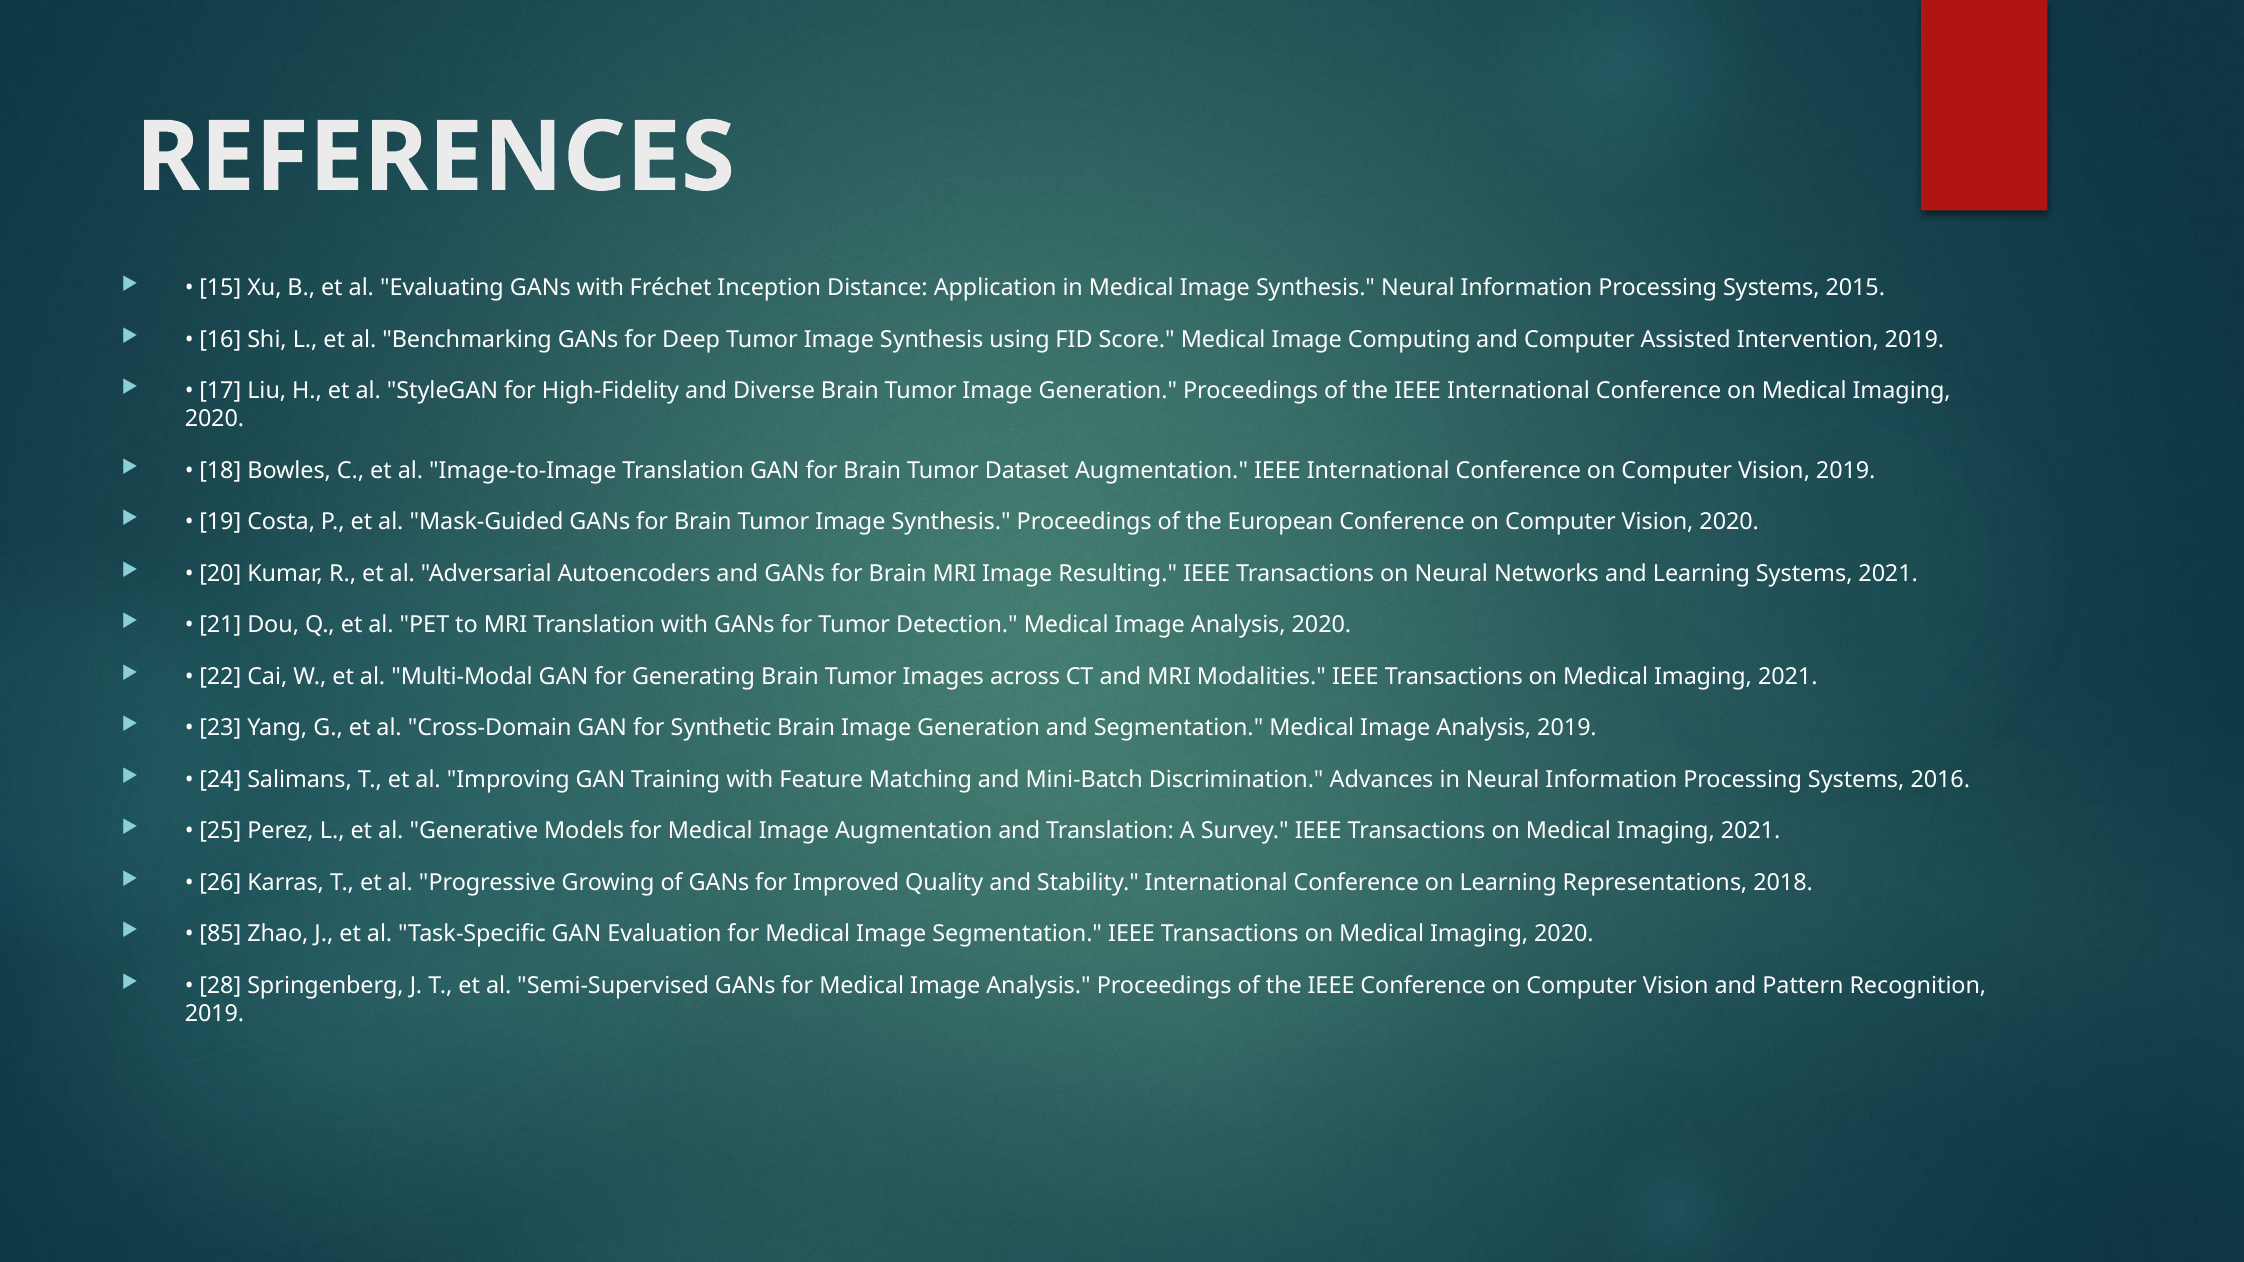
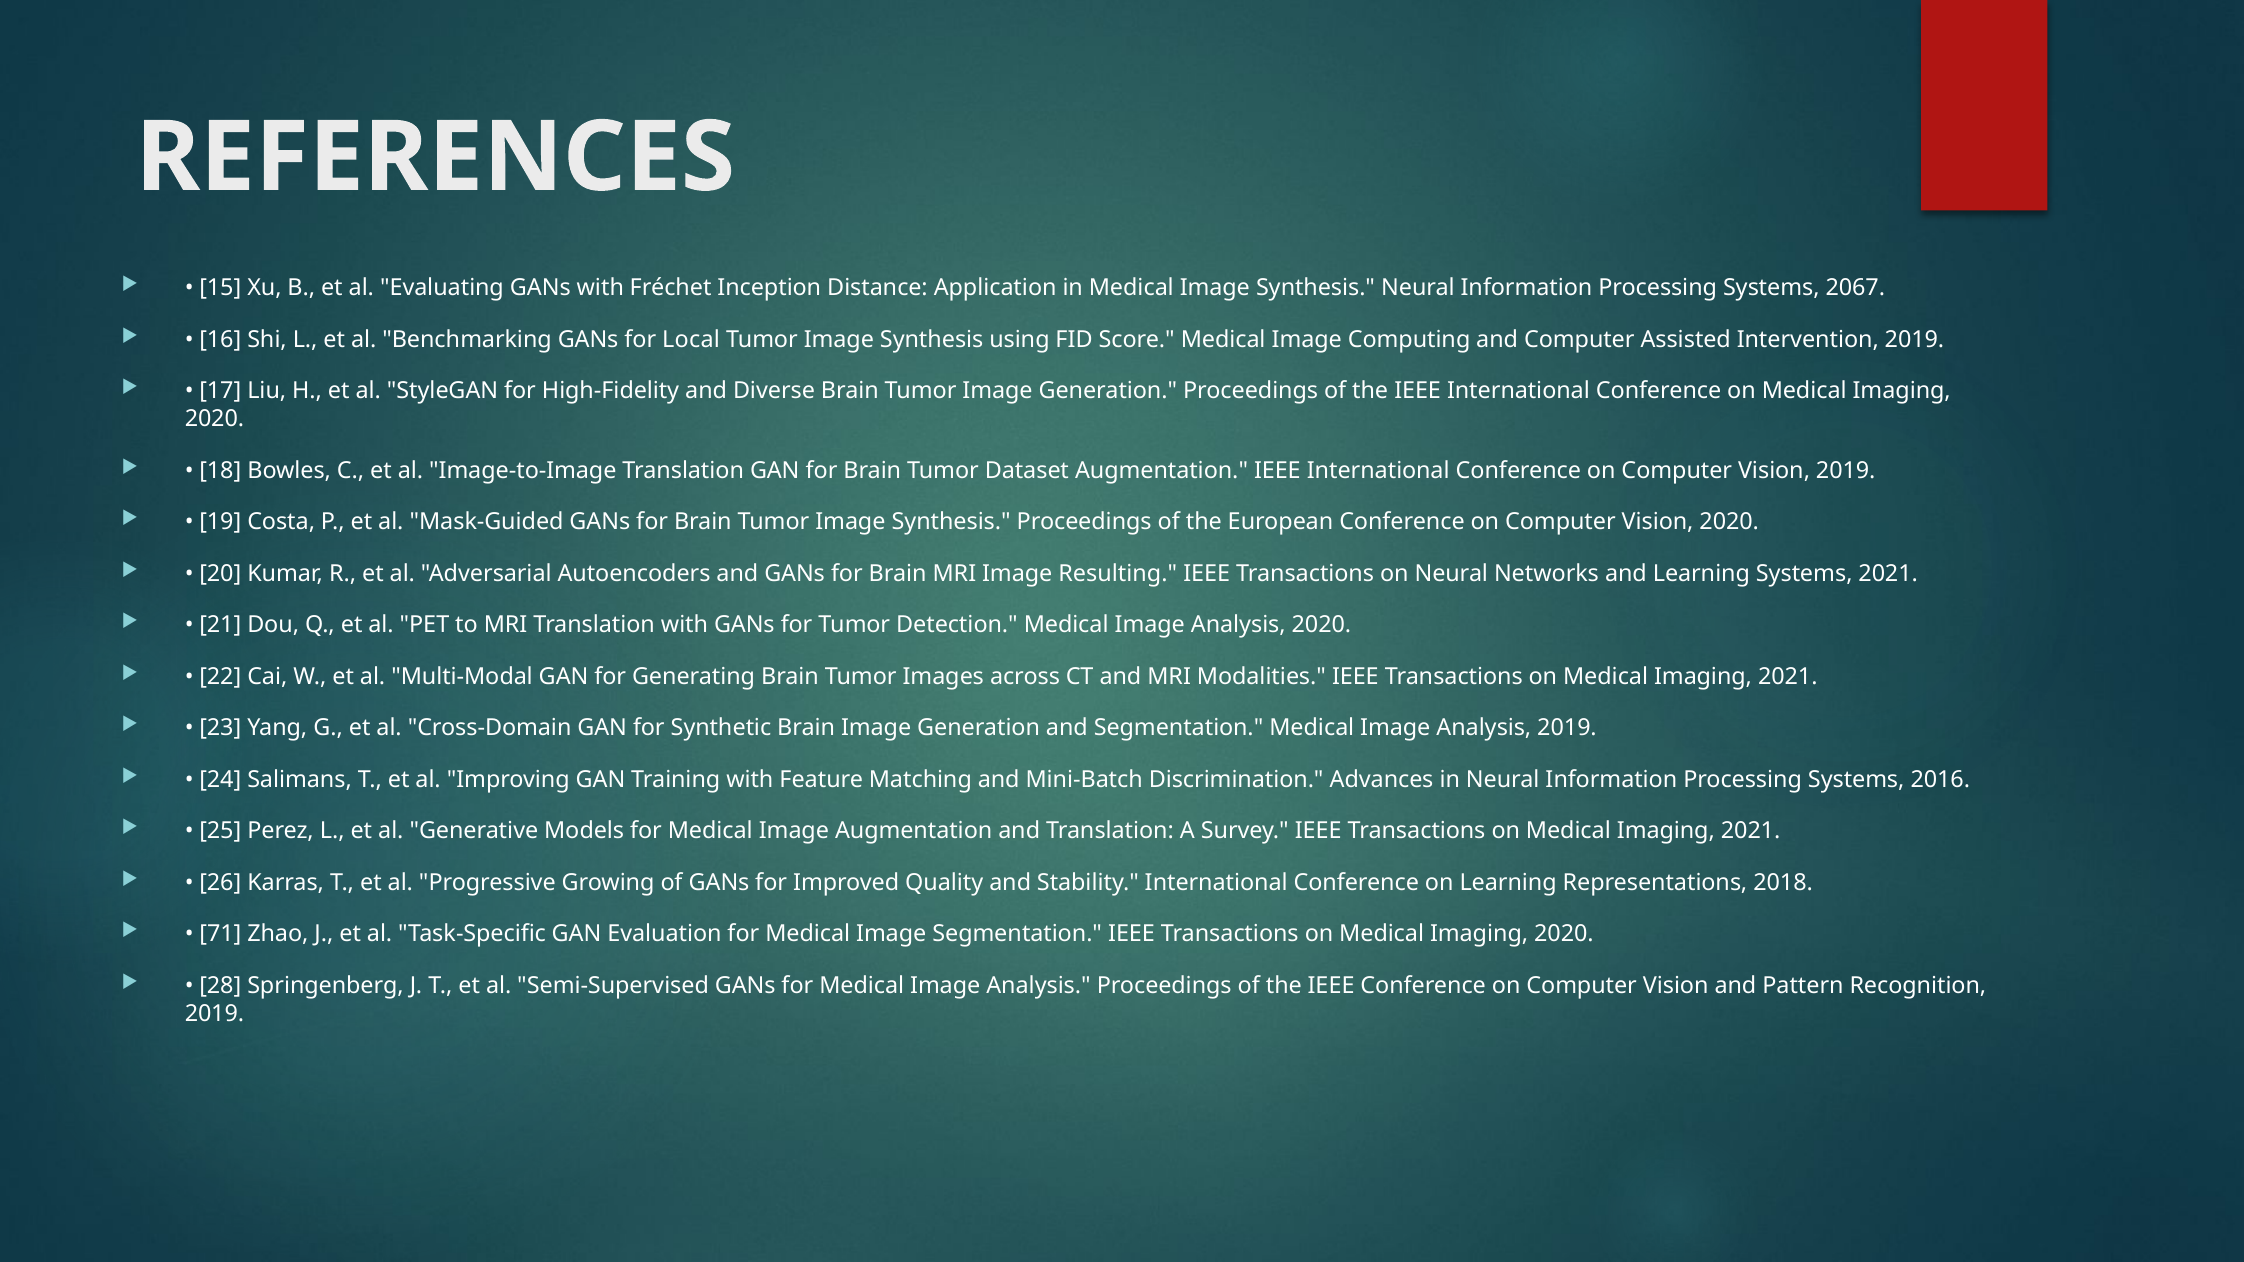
2015: 2015 -> 2067 (1855, 288)
Deep: Deep -> Local (691, 340)
85: 85 -> 71 (220, 934)
